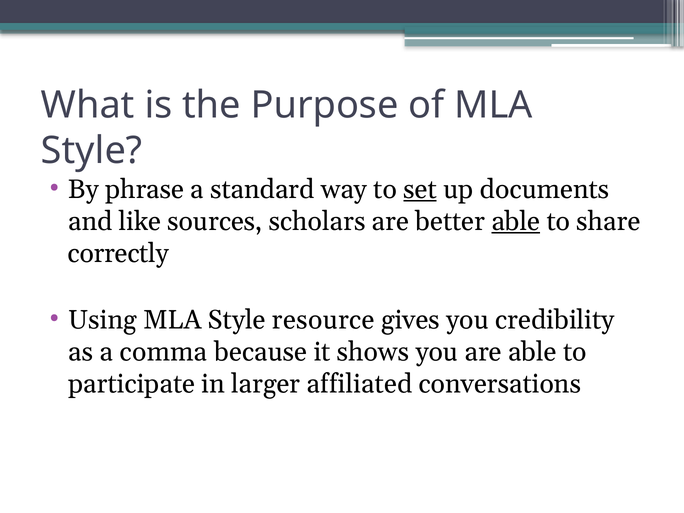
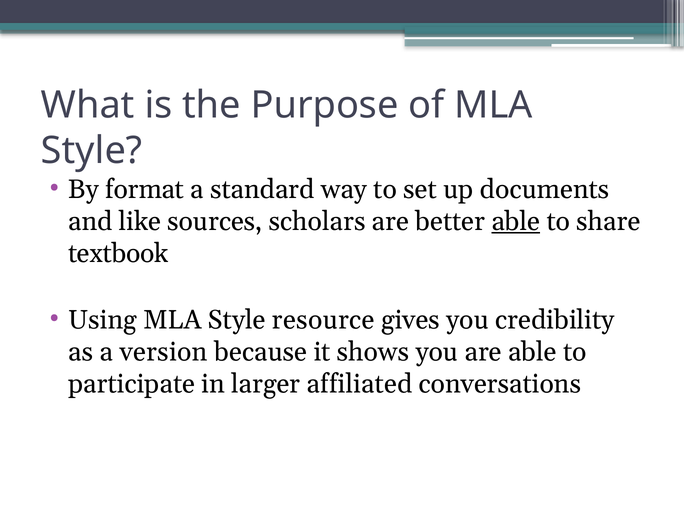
phrase: phrase -> format (145, 189)
set underline: present -> none (420, 189)
correctly: correctly -> textbook (118, 253)
comma: comma -> version (164, 352)
